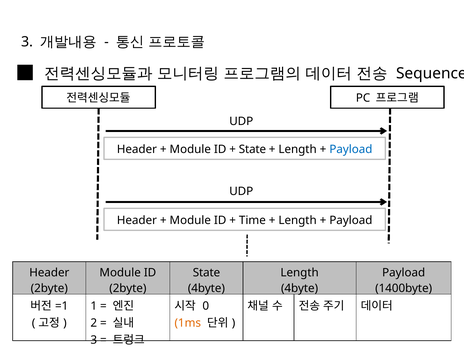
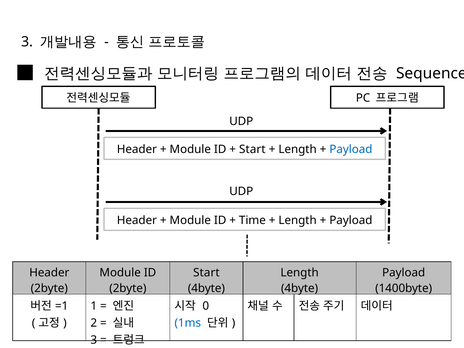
State: State -> Start (252, 149)
State: State -> Start (206, 273)
1ms colour: orange -> blue (188, 323)
